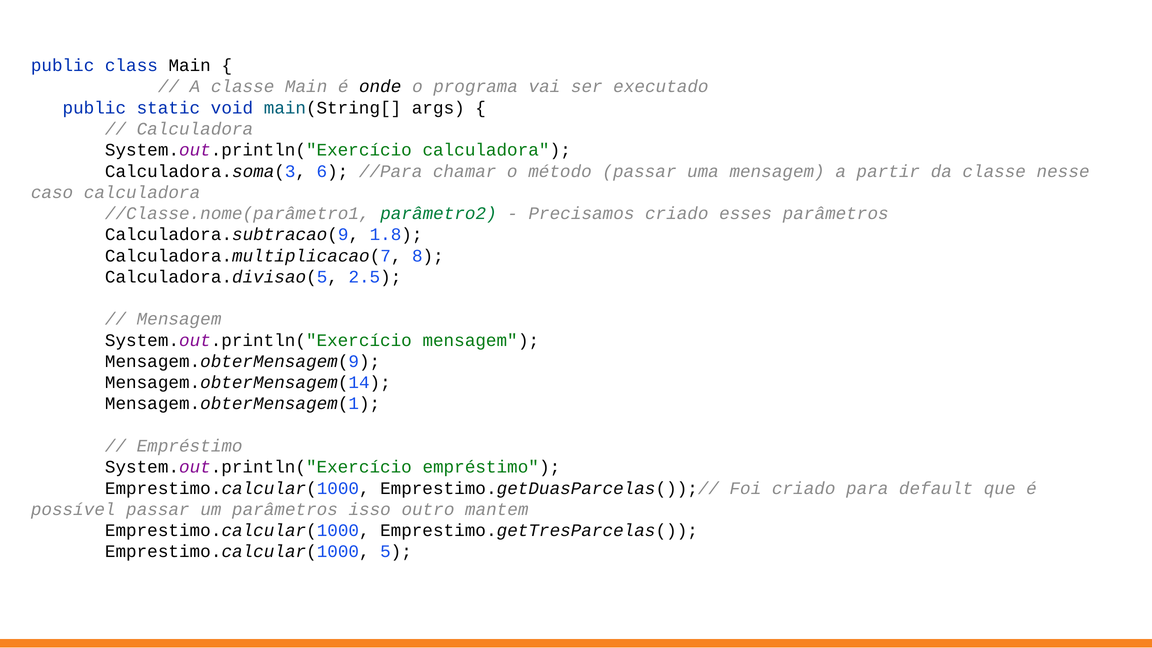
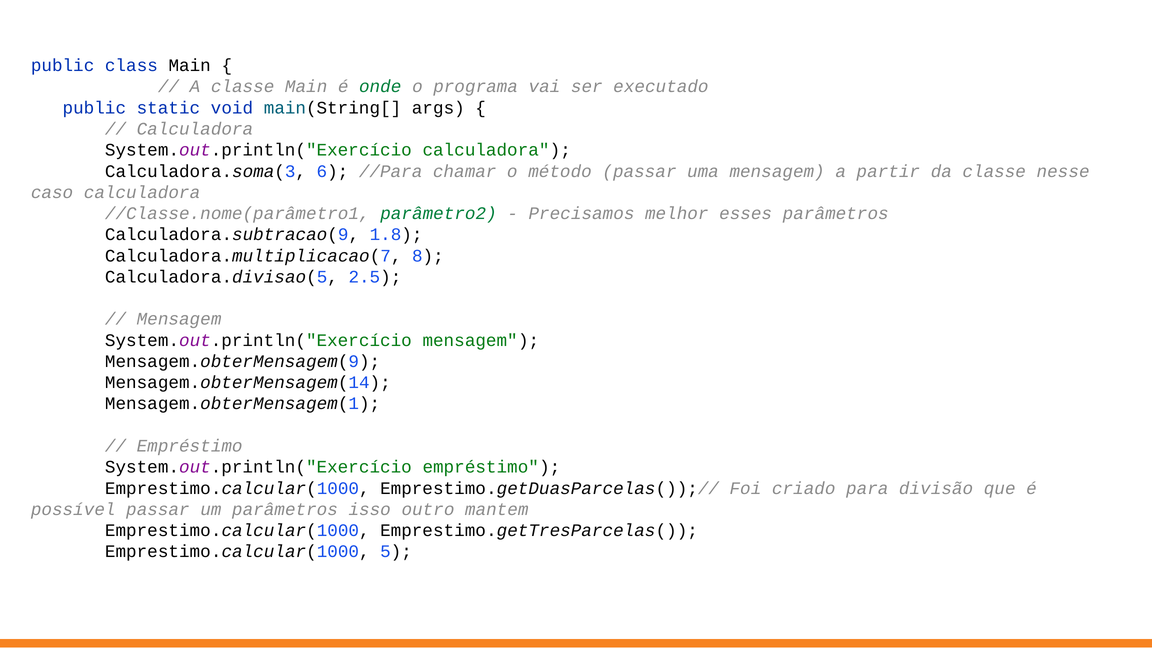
onde colour: black -> green (380, 87)
Precisamos criado: criado -> melhor (677, 213)
default: default -> divisão (936, 488)
